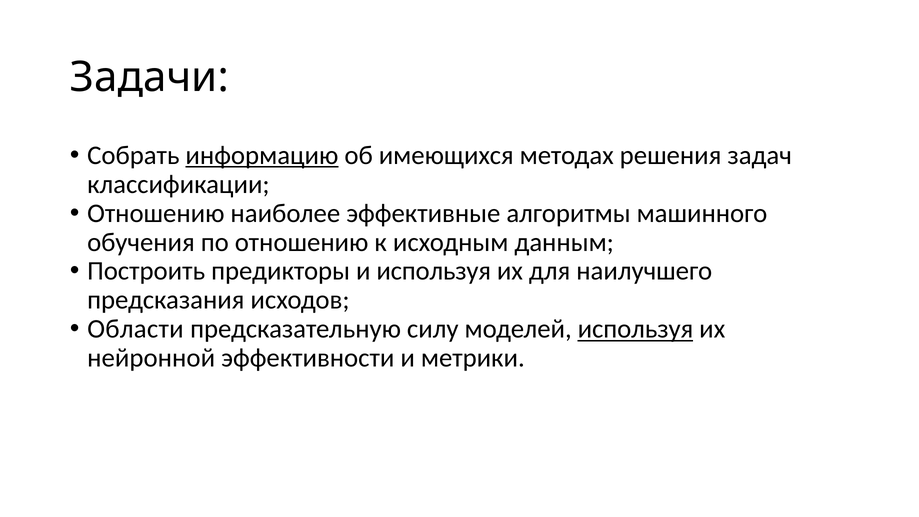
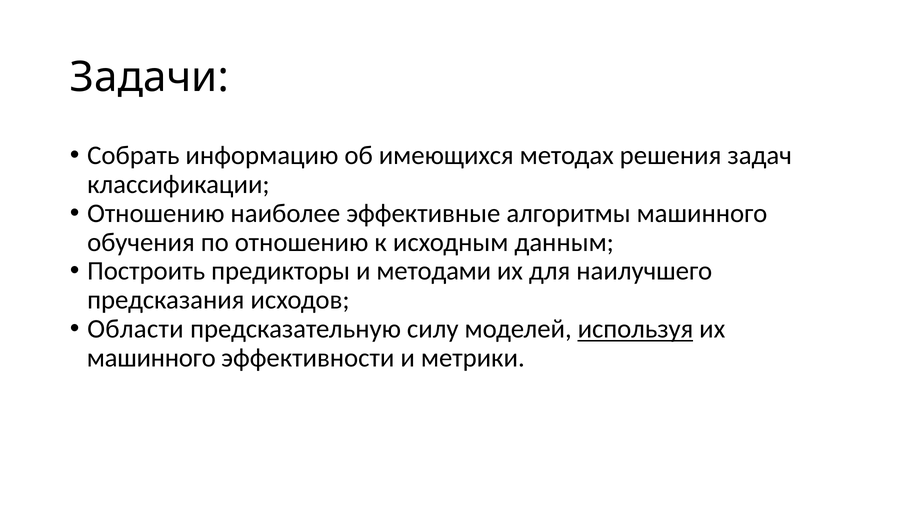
информацию underline: present -> none (262, 155)
и используя: используя -> методами (434, 271)
нейронной: нейронной -> машинного (151, 358)
